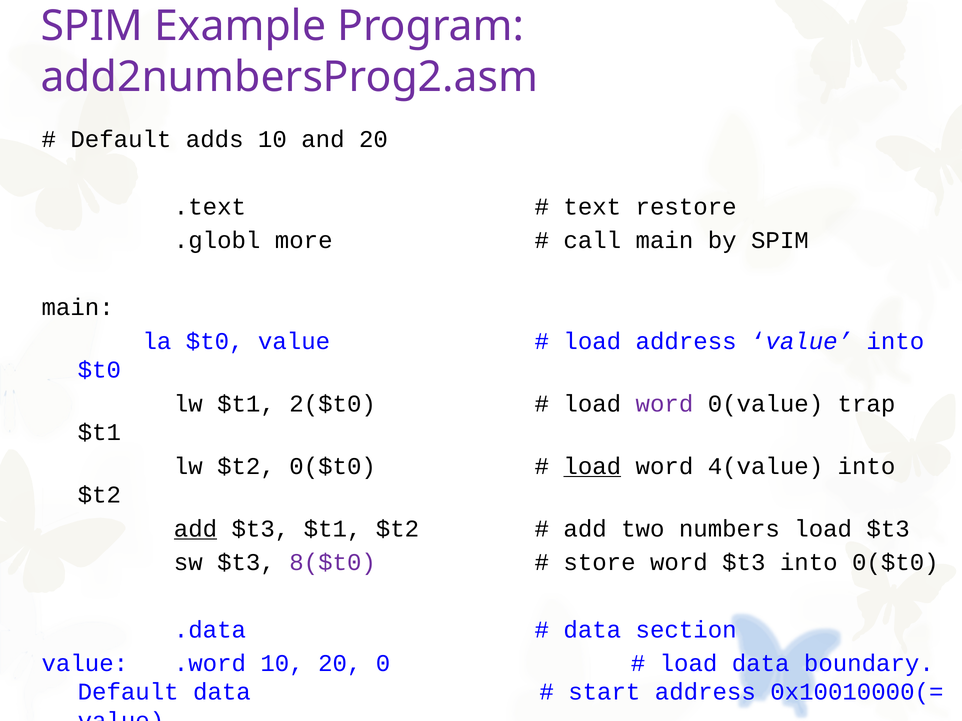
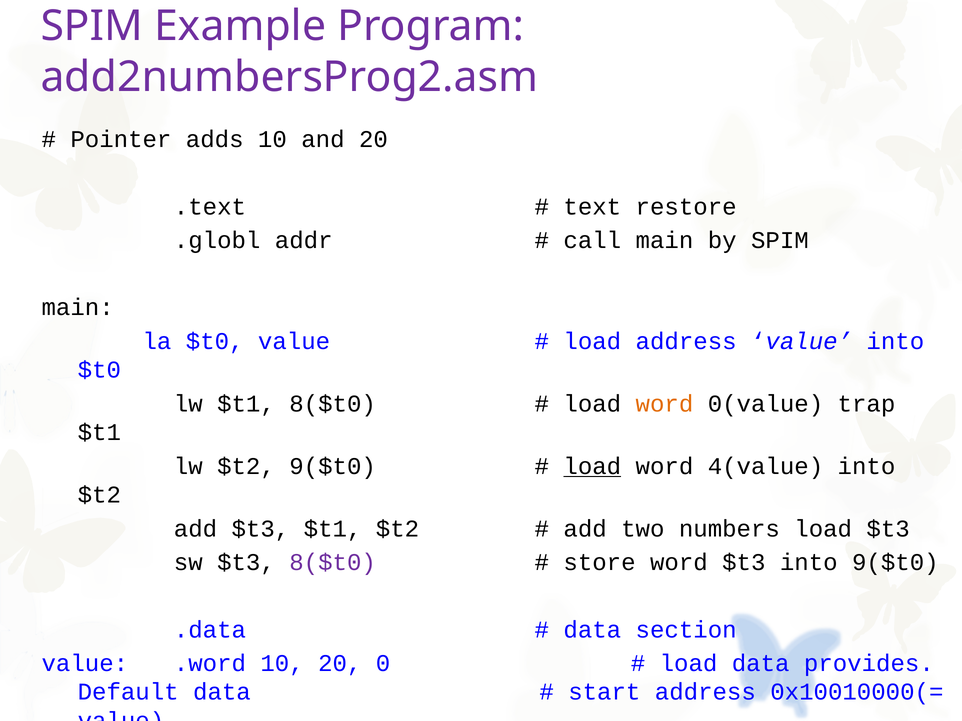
Default: Default -> Pointer (121, 139)
more: more -> addr (304, 240)
$t1 2($t0: 2($t0 -> 8($t0 (333, 404)
word colour: purple -> orange (664, 404)
$t2 0($t0: 0($t0 -> 9($t0 (333, 466)
add underline: present -> none (195, 529)
into 0($t0: 0($t0 -> 9($t0 (895, 563)
boundary: boundary -> provides (869, 664)
